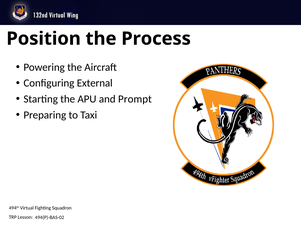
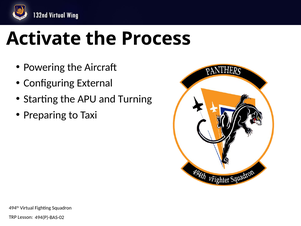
Position: Position -> Activate (44, 39)
Prompt: Prompt -> Turning (135, 99)
